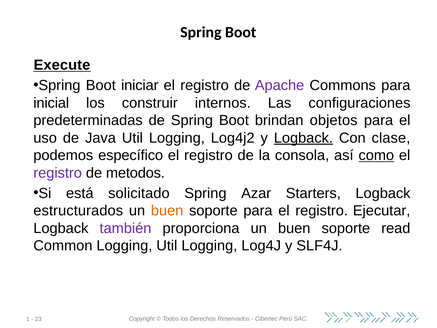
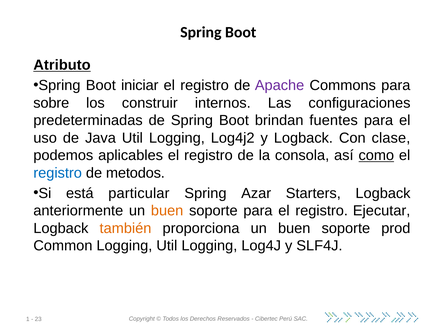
Execute: Execute -> Atributo (62, 65)
inicial: inicial -> sobre (51, 103)
objetos: objetos -> fuentes (334, 120)
Logback underline: present -> none (303, 138)
específico: específico -> aplicables (131, 155)
registro colour: purple -> blue (58, 173)
solicitado: solicitado -> particular (139, 193)
estructurados: estructurados -> anteriormente (78, 211)
también colour: purple -> orange (126, 228)
read: read -> prod (396, 228)
